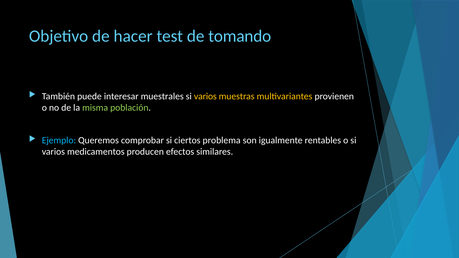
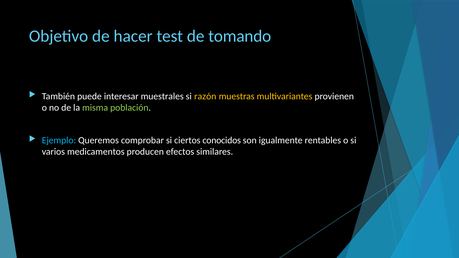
varios: varios -> razón (205, 96)
problema: problema -> conocidos (222, 140)
